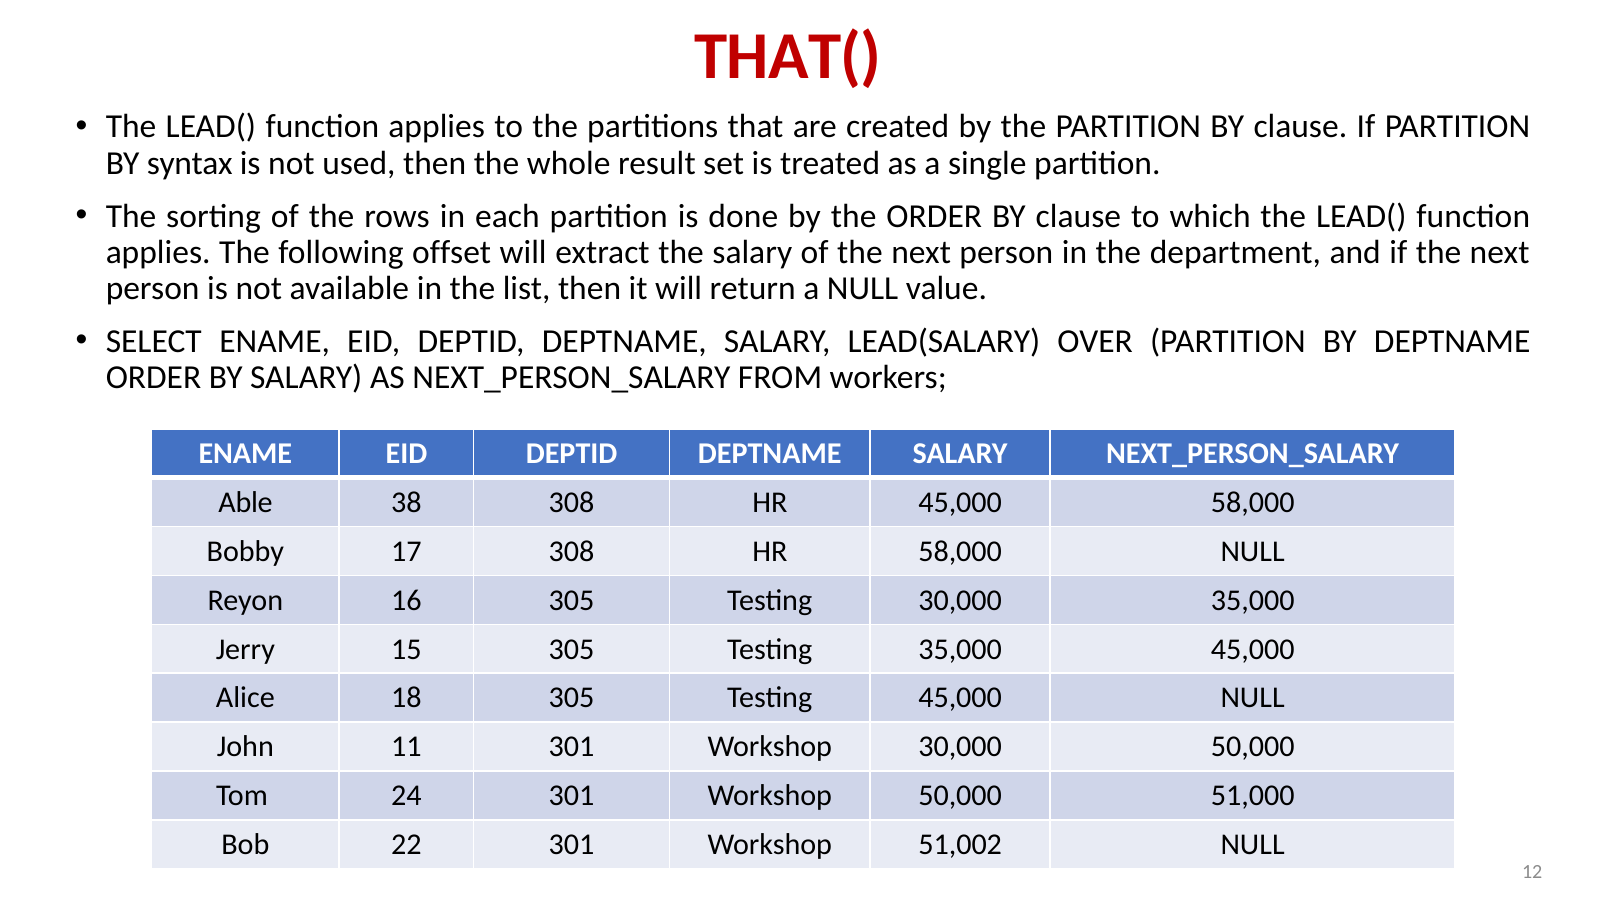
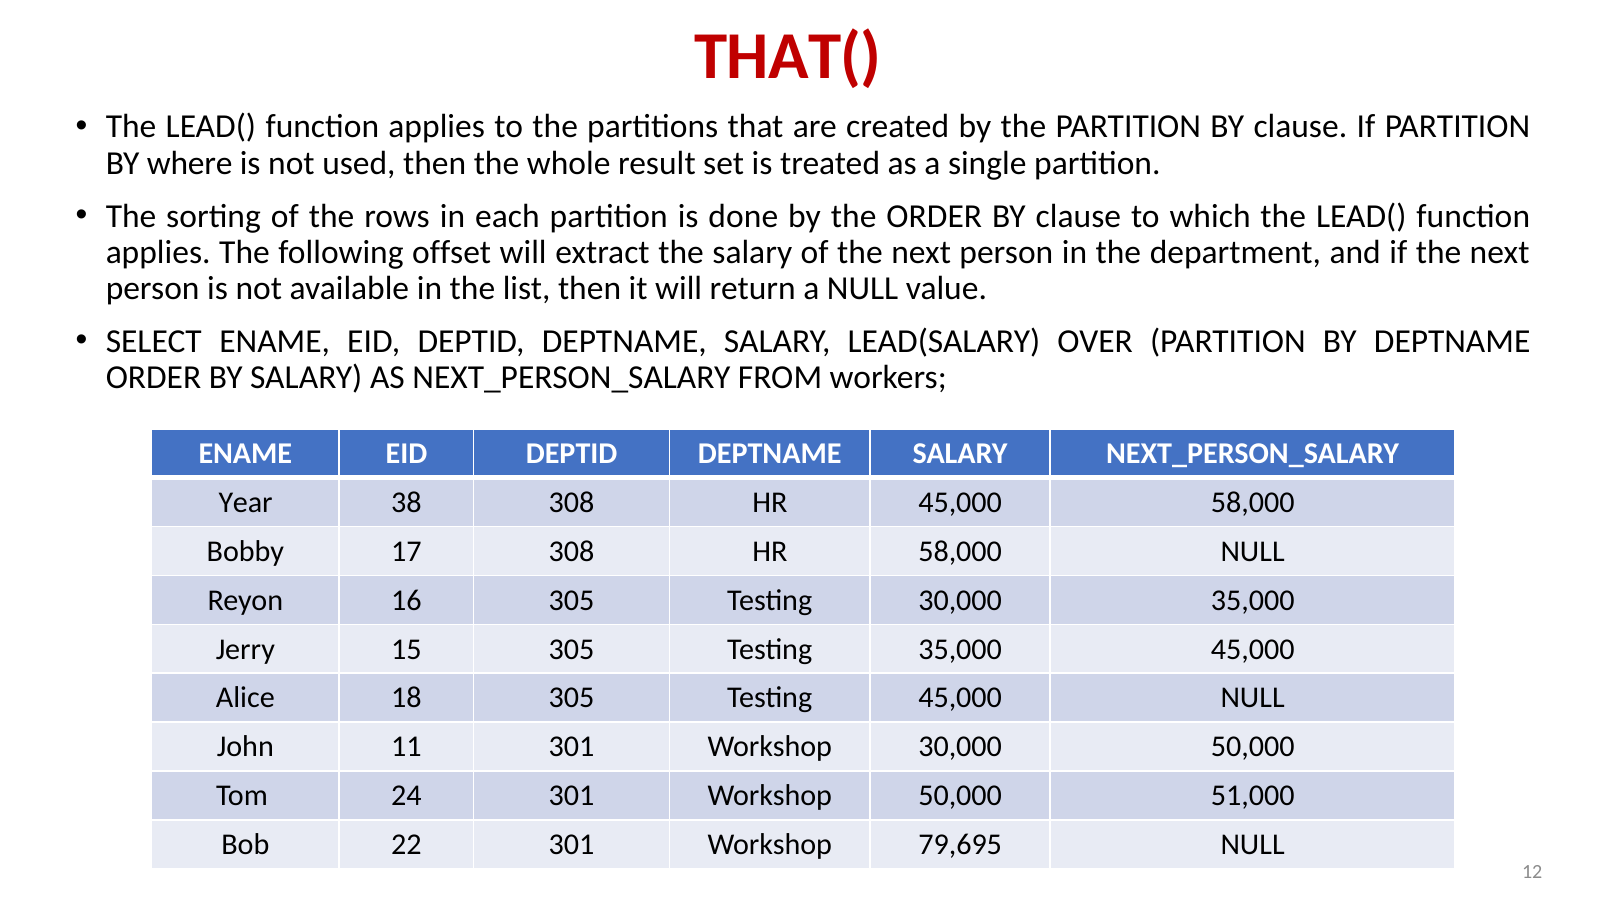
syntax: syntax -> where (190, 163)
Able: Able -> Year (245, 502)
51,002: 51,002 -> 79,695 (960, 845)
